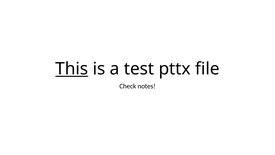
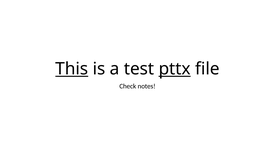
pttx underline: none -> present (175, 69)
